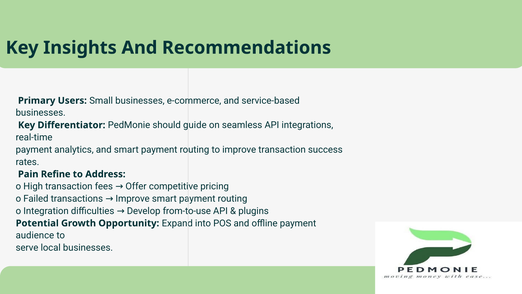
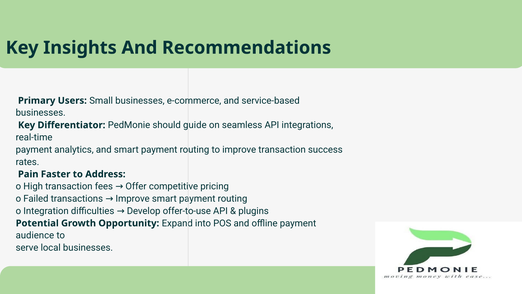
Refine: Refine -> Faster (56, 174)
from-to-use: from-to-use -> offer-to-use (187, 211)
